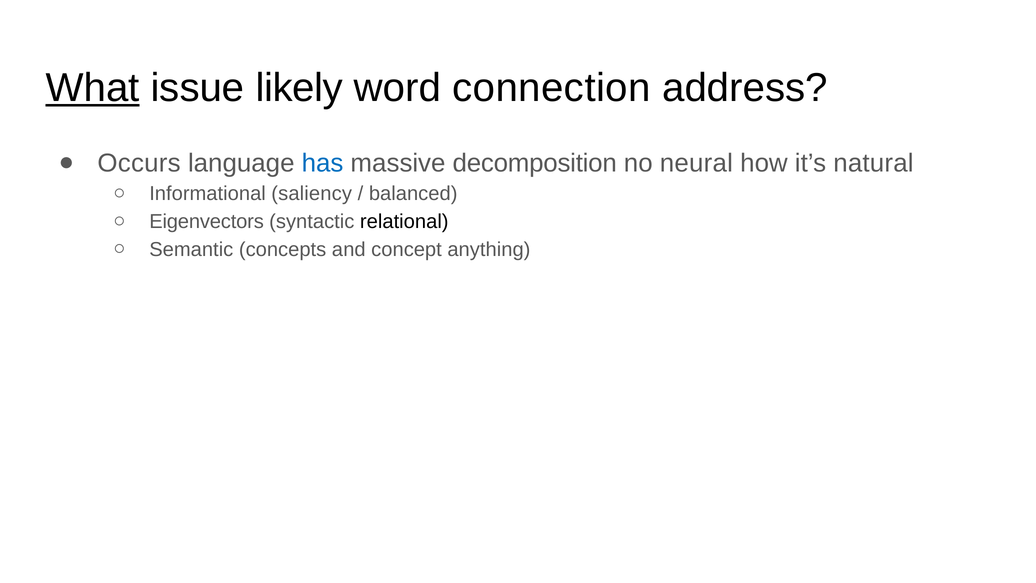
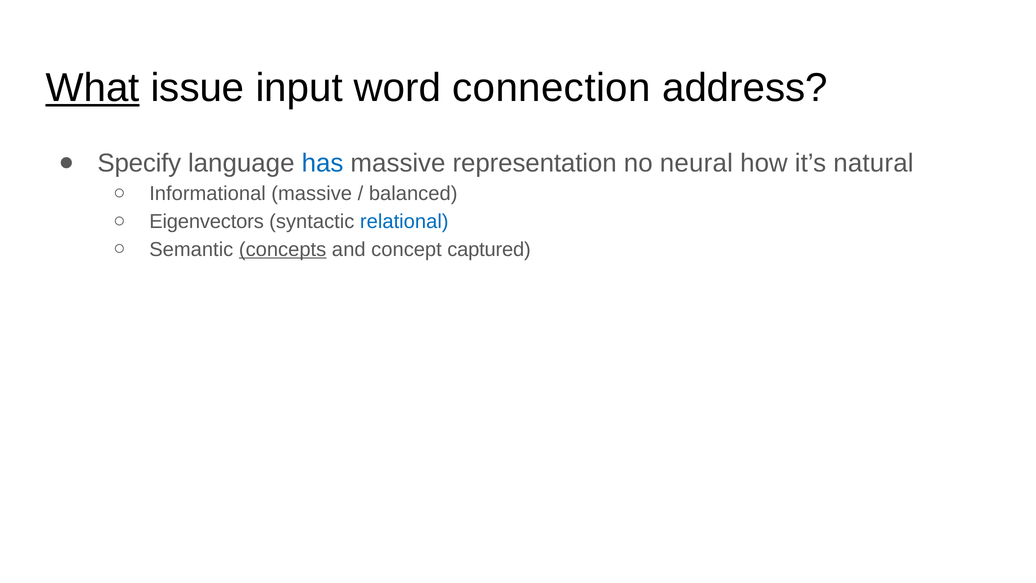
likely: likely -> input (299, 88)
Occurs: Occurs -> Specify (139, 163)
decomposition: decomposition -> representation (535, 163)
Informational saliency: saliency -> massive (312, 194)
relational colour: black -> blue (404, 222)
concepts underline: none -> present (283, 249)
anything: anything -> captured (489, 249)
